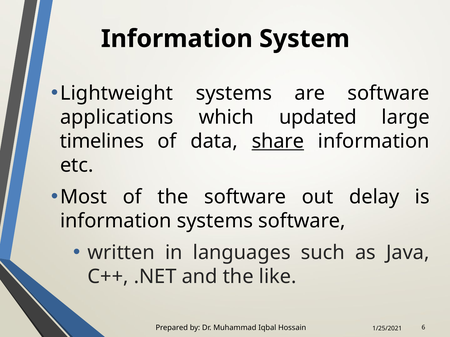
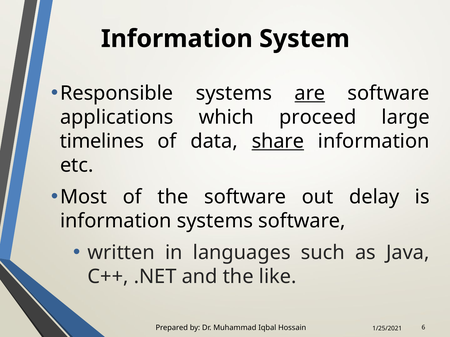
Lightweight: Lightweight -> Responsible (117, 93)
are underline: none -> present (310, 93)
updated: updated -> proceed (318, 117)
